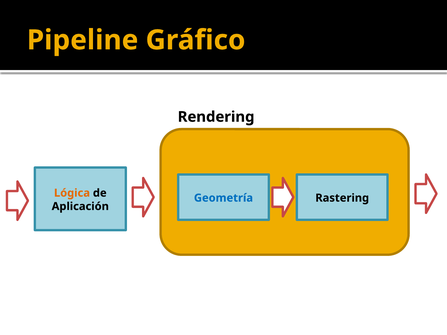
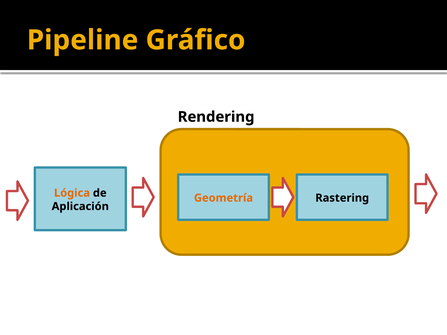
Geometría colour: blue -> orange (223, 198)
